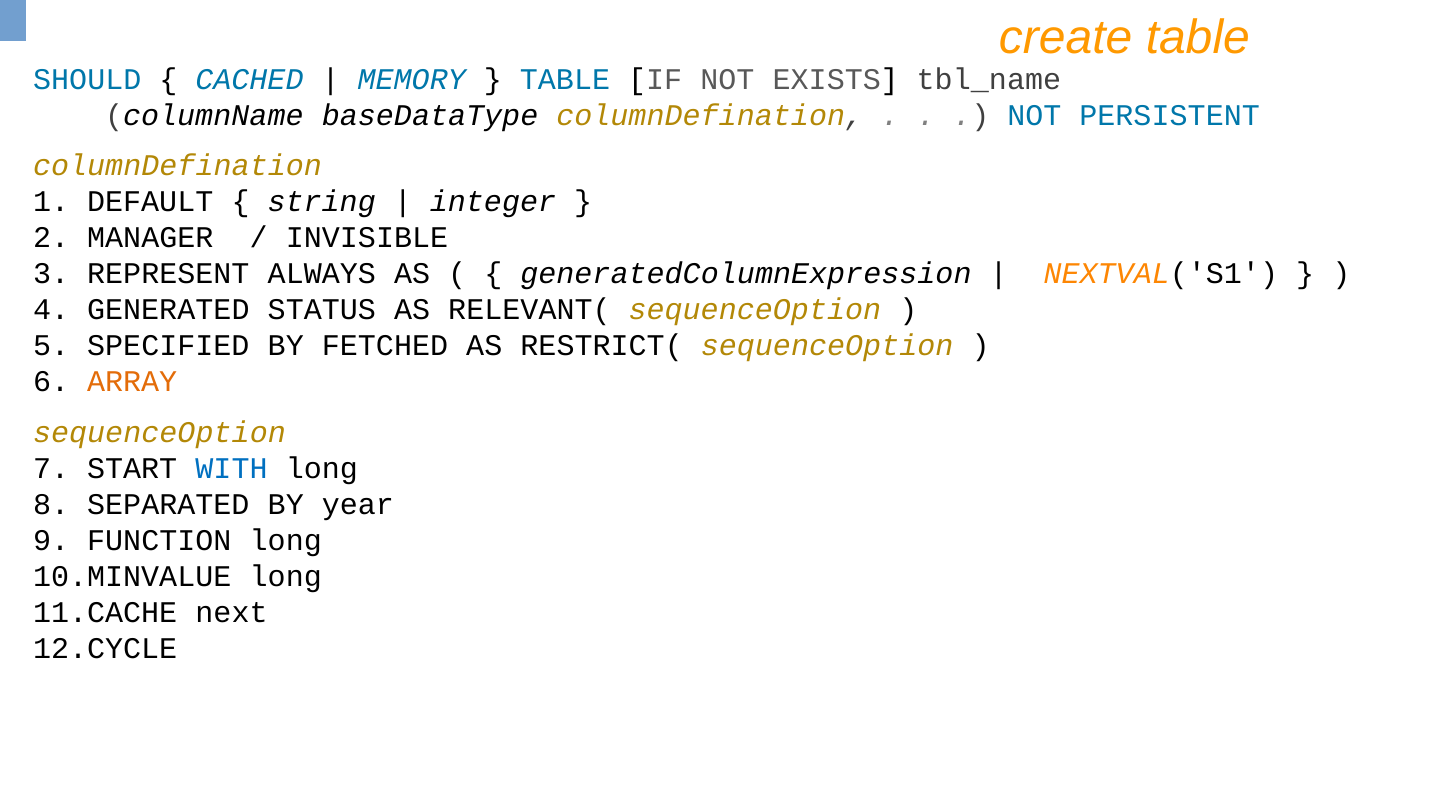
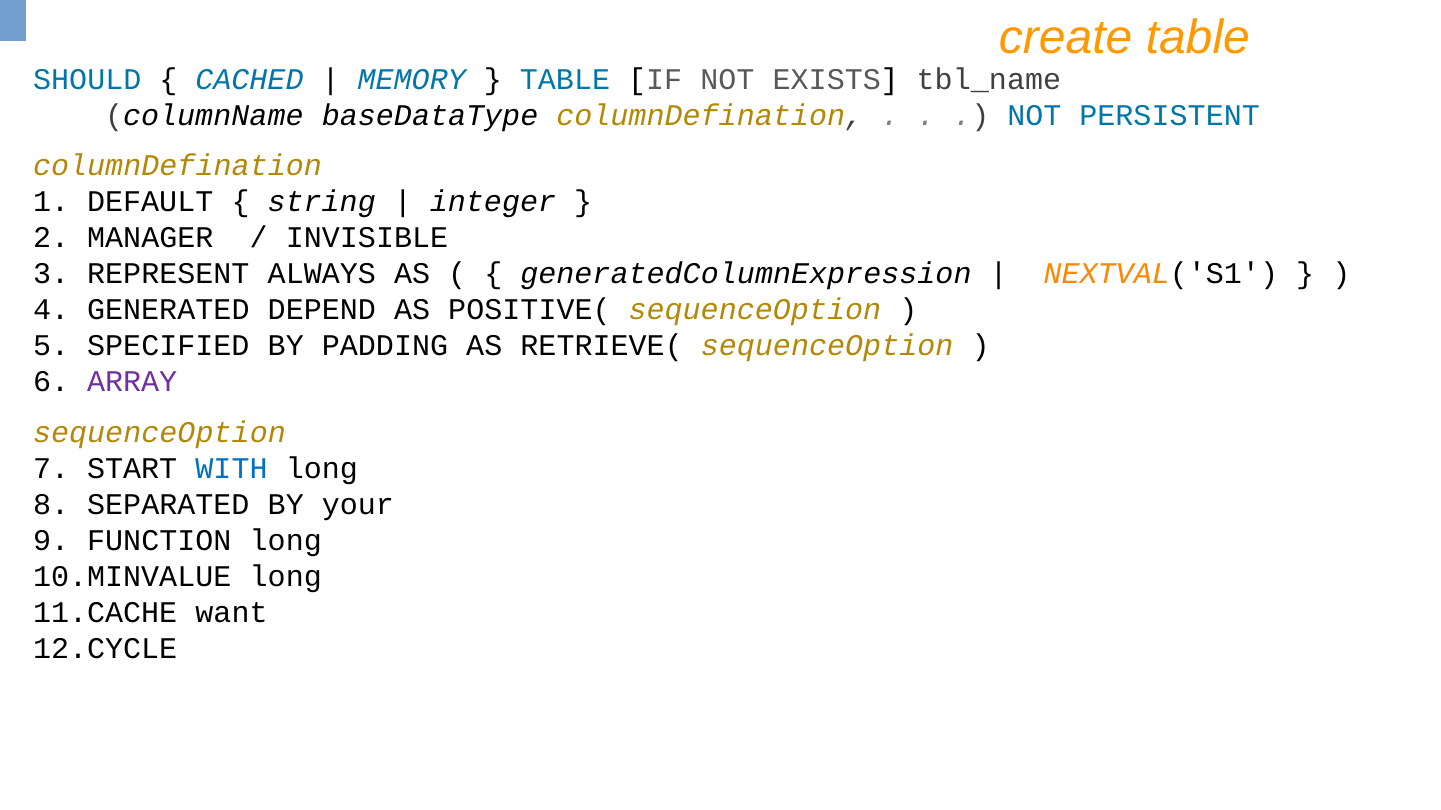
STATUS: STATUS -> DEPEND (322, 310)
RELEVANT(: RELEVANT( -> POSITIVE( (529, 310)
FETCHED: FETCHED -> PADDING (385, 346)
RESTRICT(: RESTRICT( -> RETRIEVE( (602, 346)
ARRAY colour: orange -> purple (132, 382)
year: year -> your (358, 505)
next: next -> want (232, 613)
